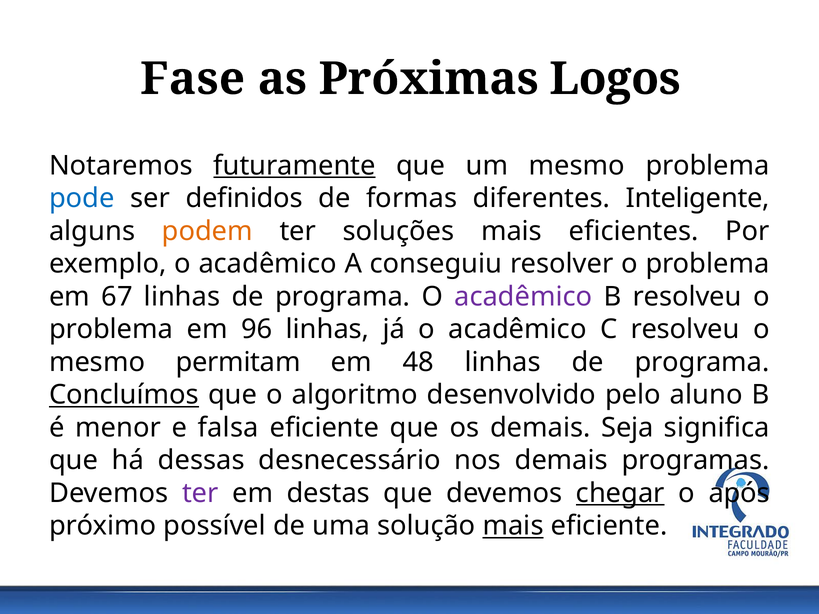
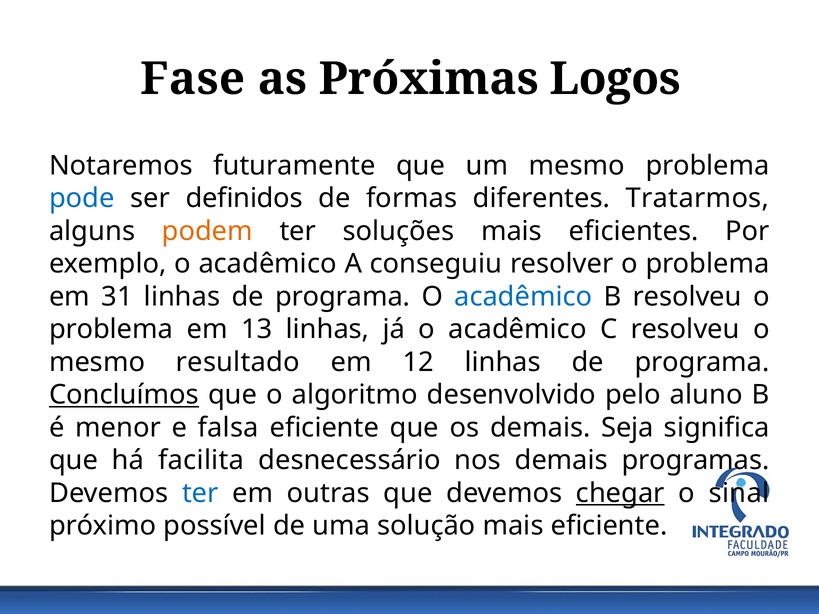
futuramente underline: present -> none (294, 166)
Inteligente: Inteligente -> Tratarmos (697, 198)
67: 67 -> 31 (117, 297)
acadêmico colour: purple -> blue (523, 297)
96: 96 -> 13 (257, 330)
permitam: permitam -> resultado (238, 362)
48: 48 -> 12 (418, 362)
dessas: dessas -> facilita (201, 461)
ter colour: purple -> blue (200, 493)
destas: destas -> outras (328, 493)
após: após -> sinal (739, 493)
mais underline: present -> none (513, 526)
